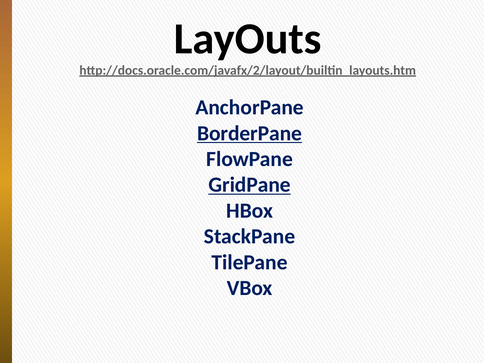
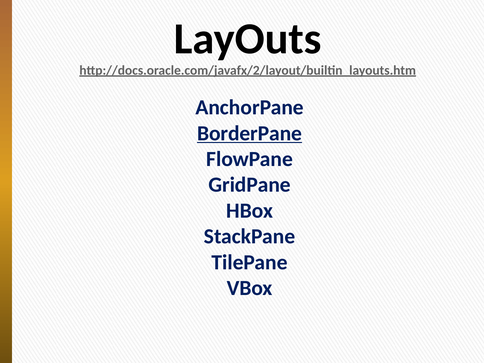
GridPane underline: present -> none (250, 185)
